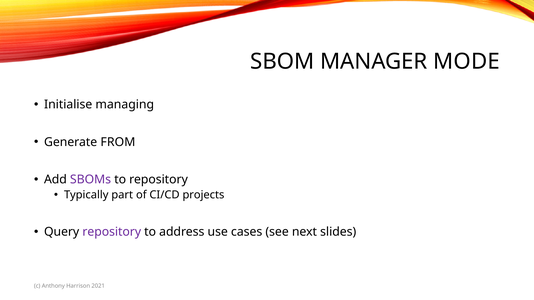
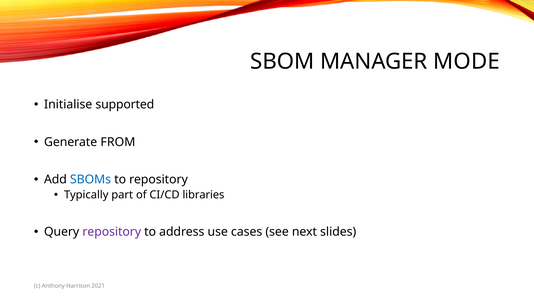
managing: managing -> supported (125, 105)
SBOMs colour: purple -> blue (91, 180)
projects: projects -> libraries (203, 195)
